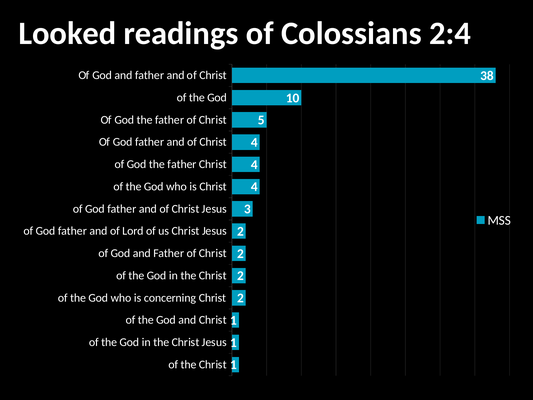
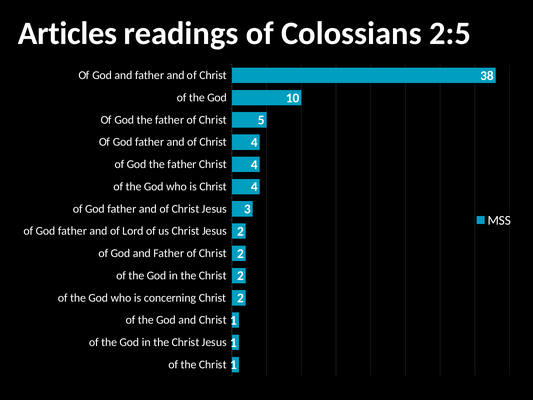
Looked: Looked -> Articles (68, 33)
2:4: 2:4 -> 2:5 (450, 33)
